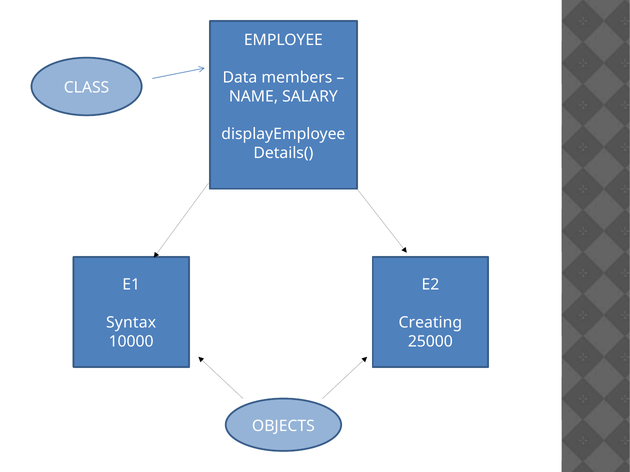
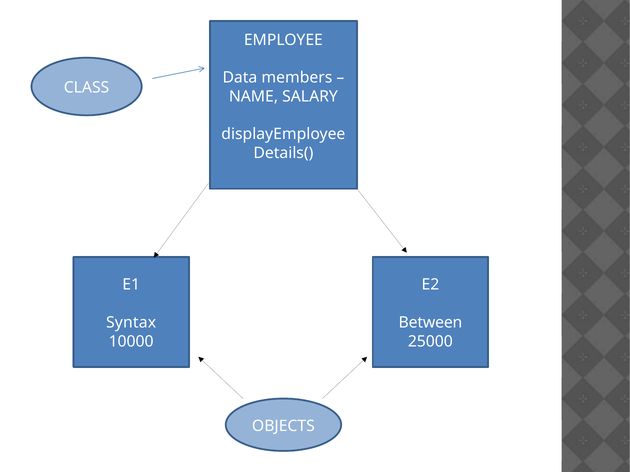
Creating: Creating -> Between (430, 323)
